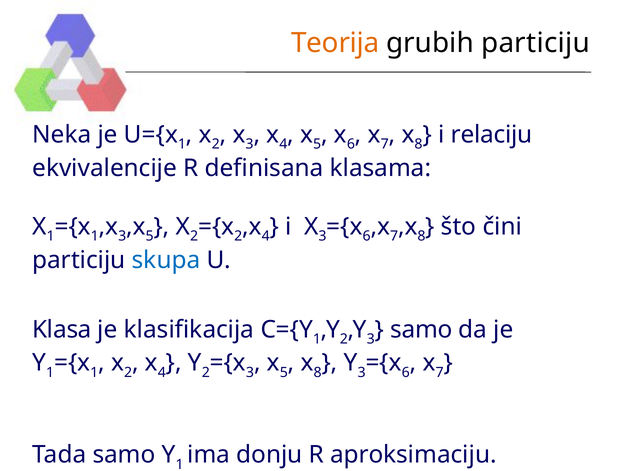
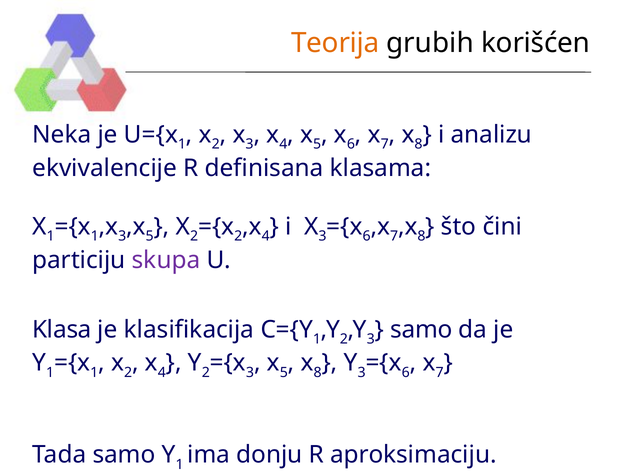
grubih particiju: particiju -> korišćen (536, 43)
relaciju: relaciju -> analizu (491, 135)
skupa colour: blue -> purple (166, 260)
